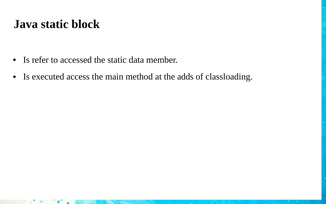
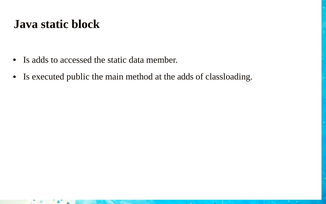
Is refer: refer -> adds (40, 60)
access: access -> public (78, 77)
